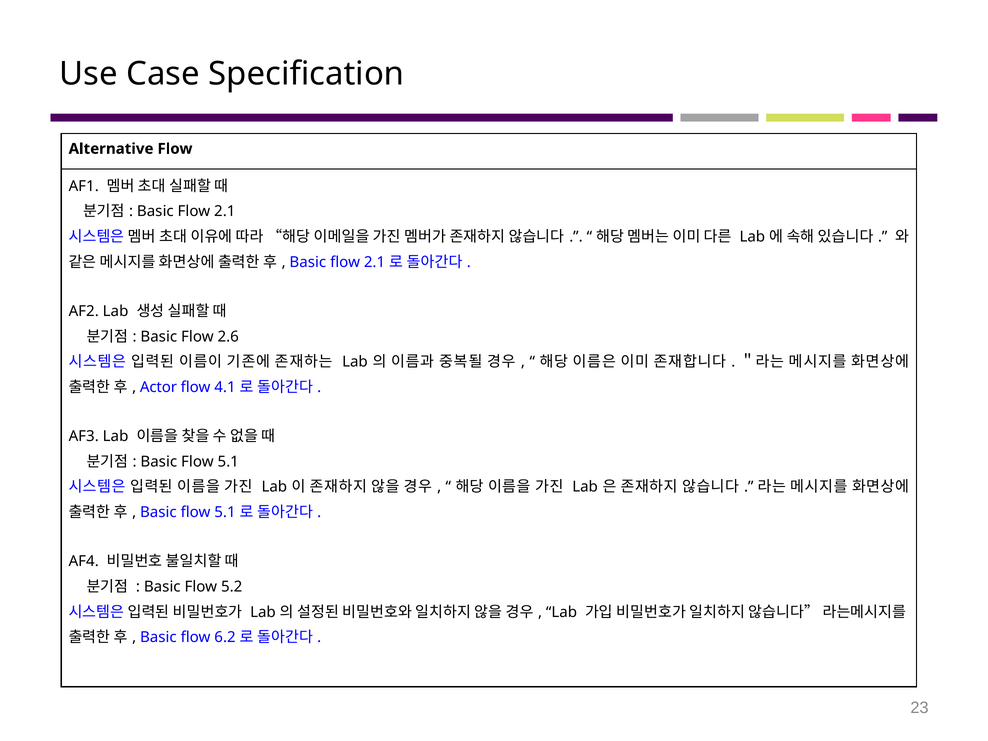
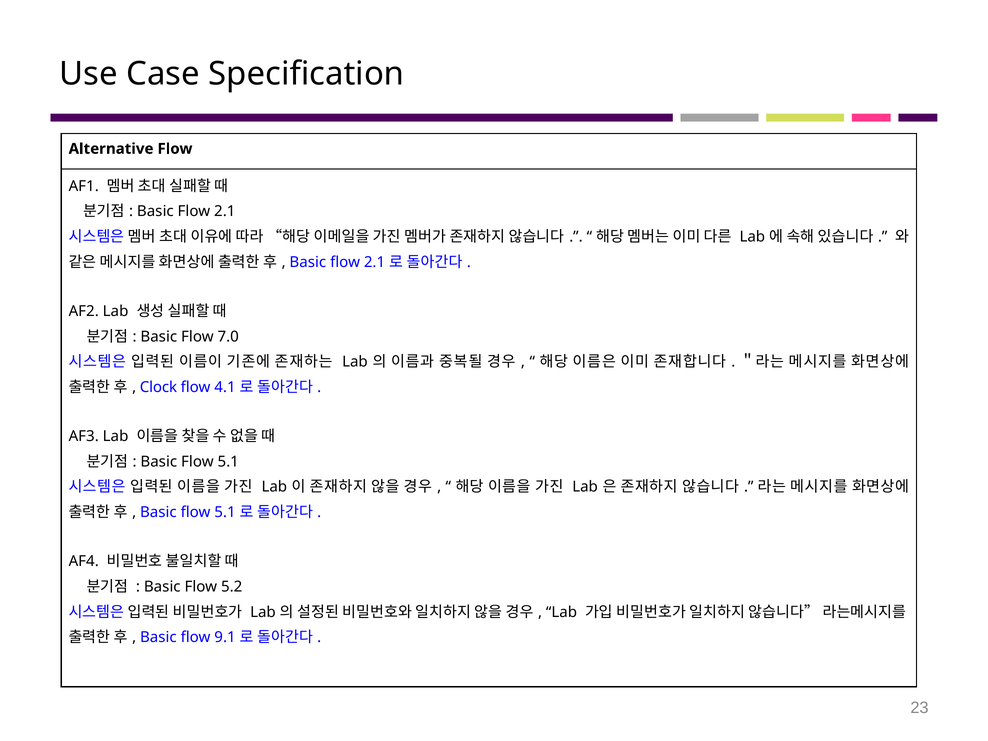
2.6: 2.6 -> 7.0 (228, 337)
Actor: Actor -> Clock (158, 387)
6.2: 6.2 -> 9.1 (225, 637)
